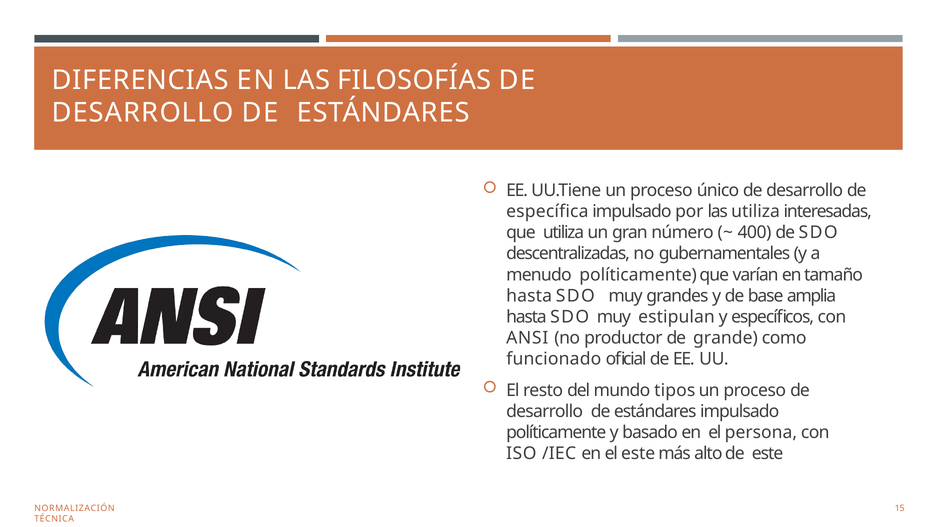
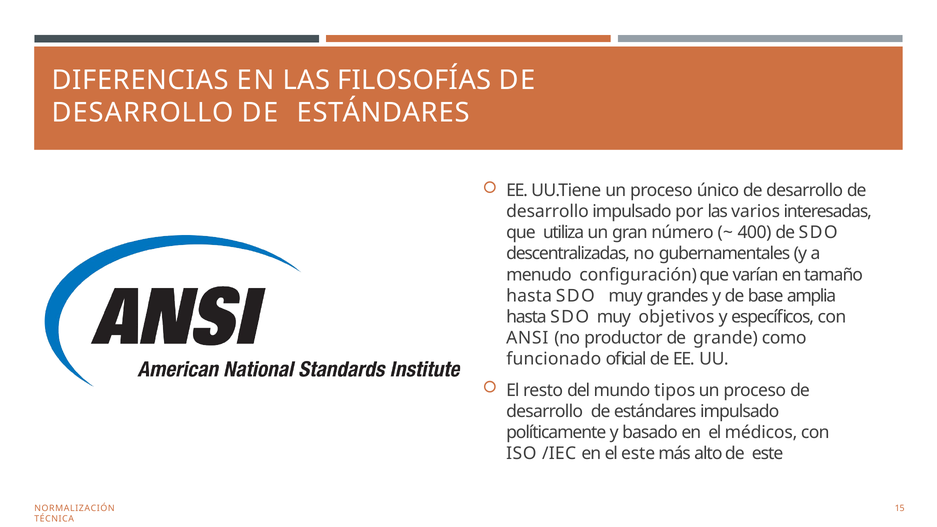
específica: específica -> desarrollo (548, 211)
las utiliza: utiliza -> varios (756, 211)
menudo políticamente: políticamente -> configuración (638, 275)
estipulan: estipulan -> objetivos (676, 317)
persona: persona -> médicos (761, 432)
